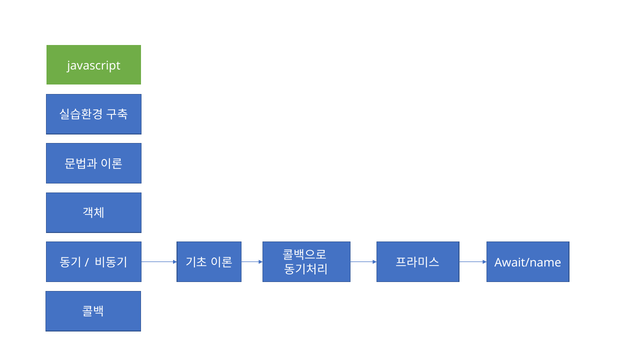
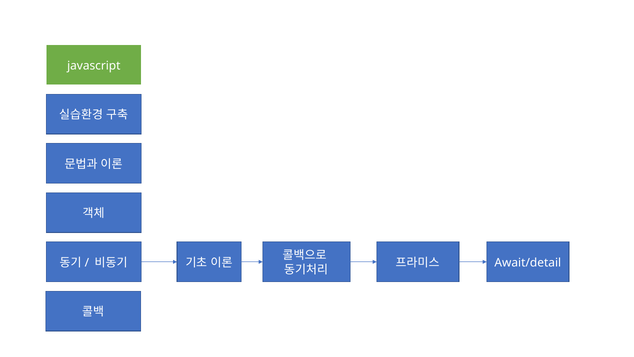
Await/name: Await/name -> Await/detail (528, 262)
